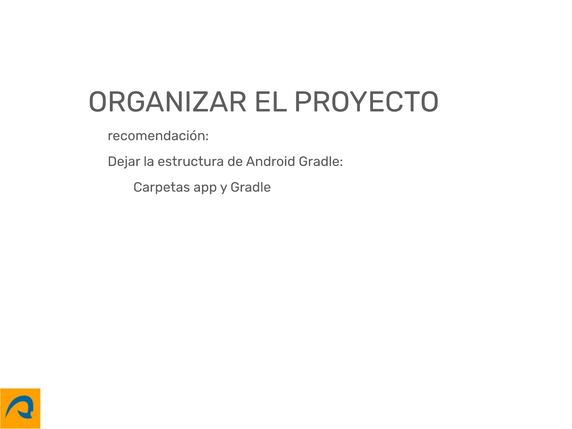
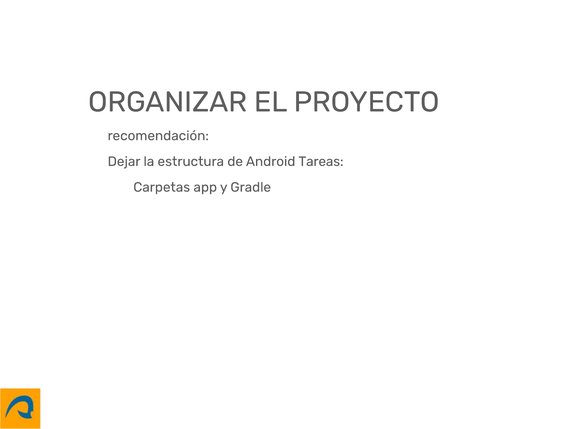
Android Gradle: Gradle -> Tareas (321, 161)
